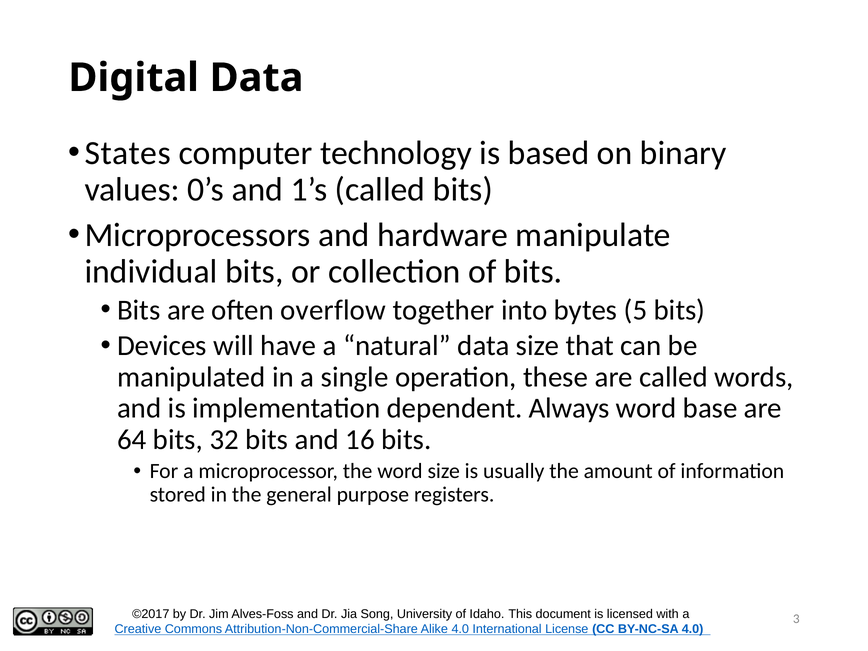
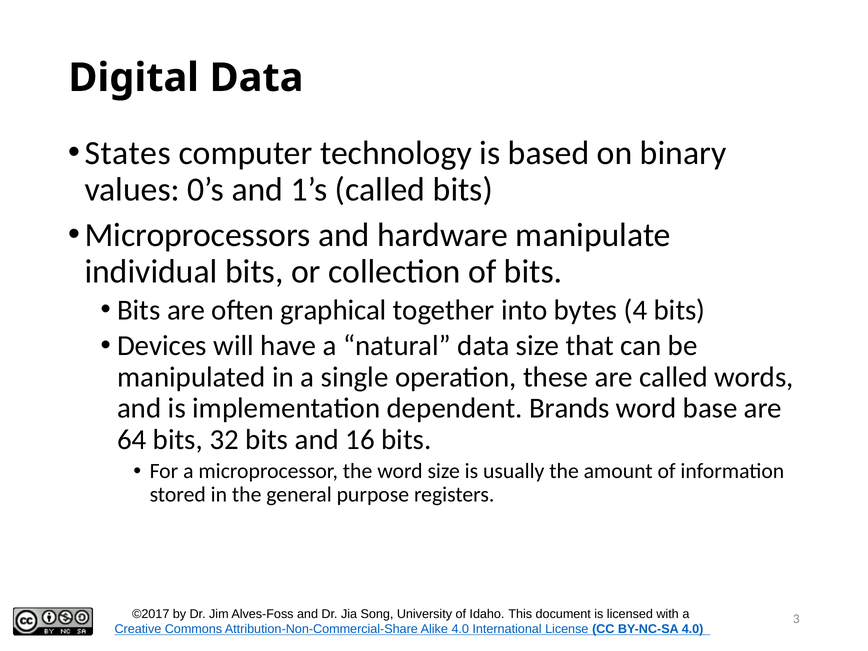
overflow: overflow -> graphical (333, 310)
5: 5 -> 4 (636, 310)
Always: Always -> Brands (569, 408)
